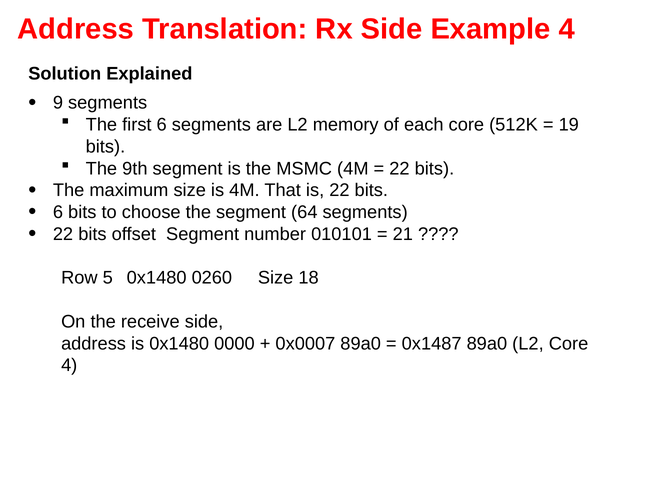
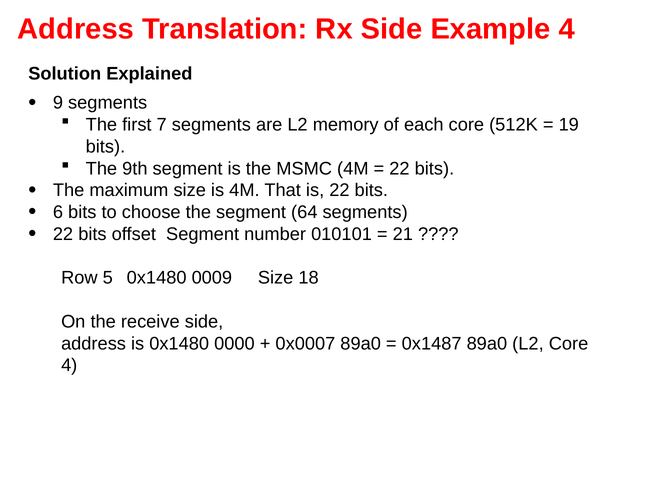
first 6: 6 -> 7 (162, 125)
0260: 0260 -> 0009 (212, 278)
